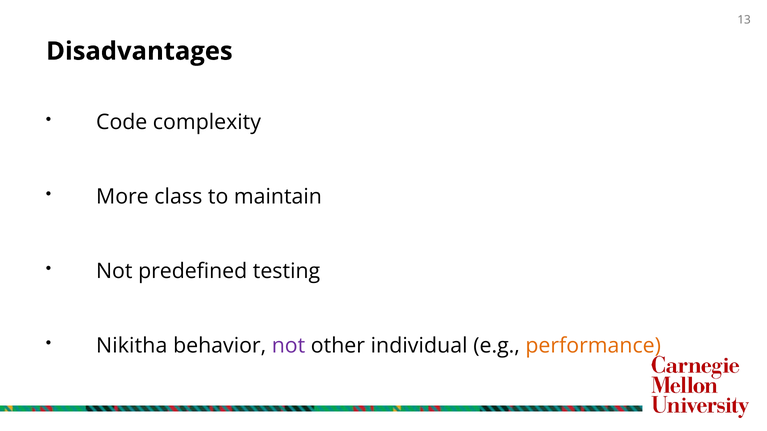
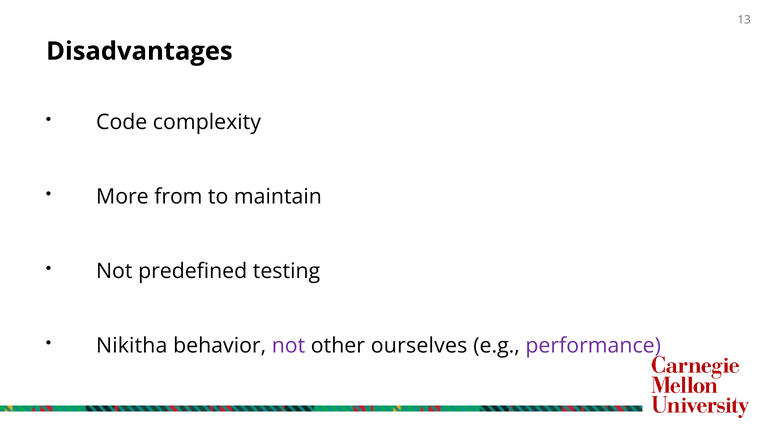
class: class -> from (178, 197)
individual: individual -> ourselves (419, 346)
performance colour: orange -> purple (593, 346)
